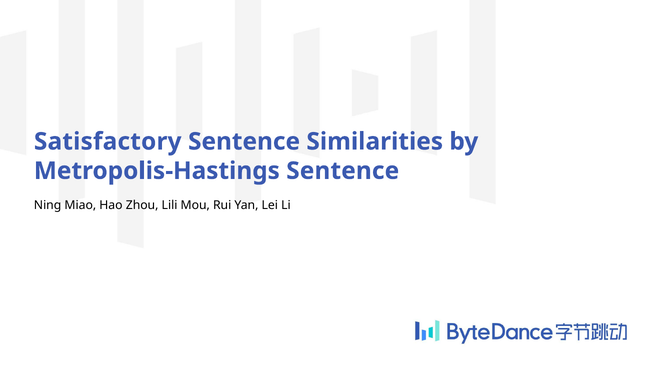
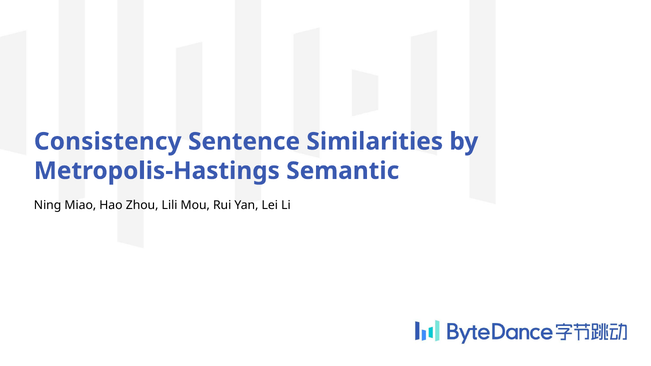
Satisfactory: Satisfactory -> Consistency (108, 142)
Metropolis-Hastings Sentence: Sentence -> Semantic (343, 171)
